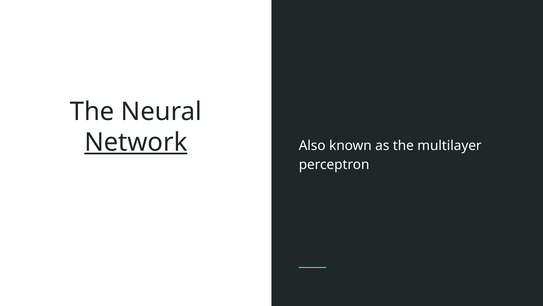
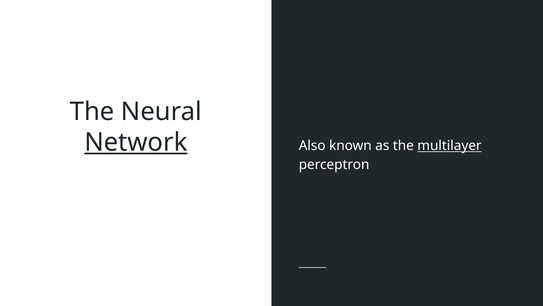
multilayer underline: none -> present (449, 146)
